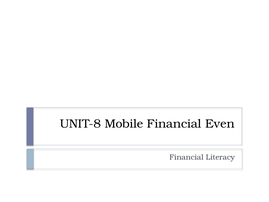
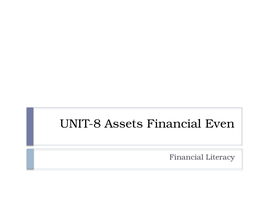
Mobile: Mobile -> Assets (124, 124)
